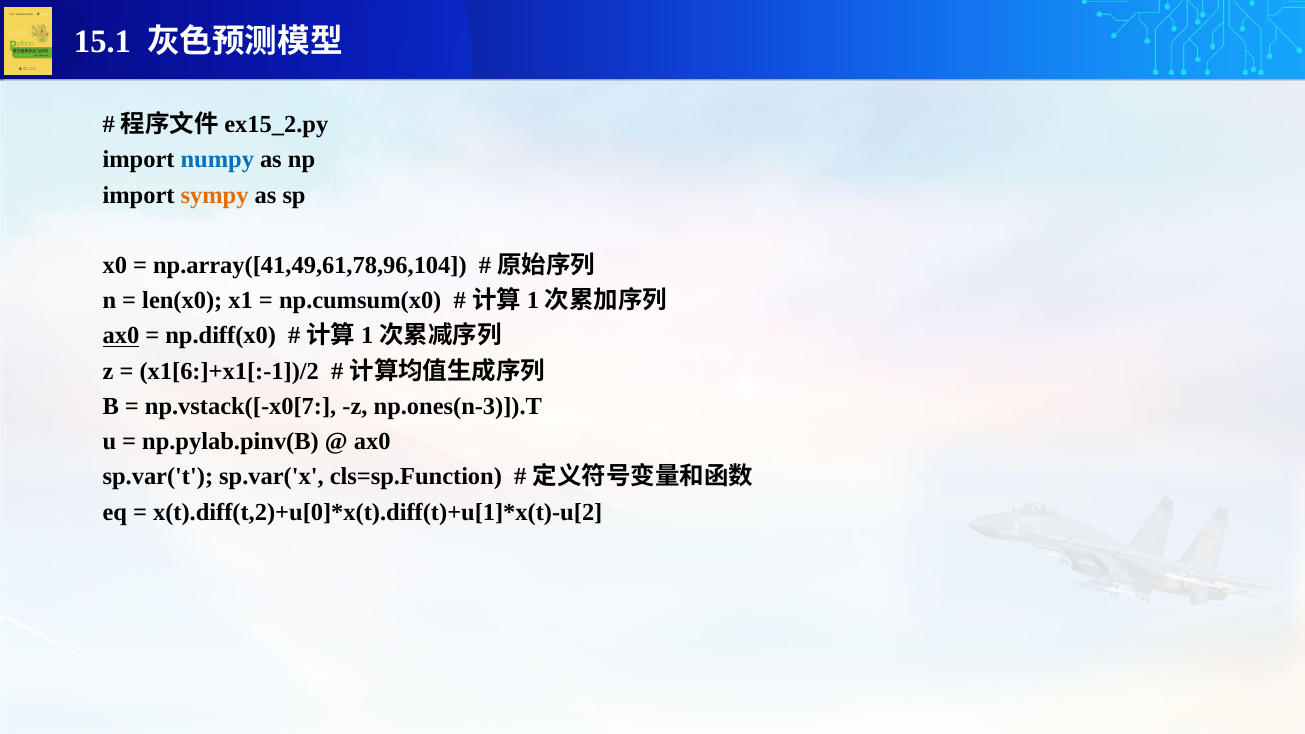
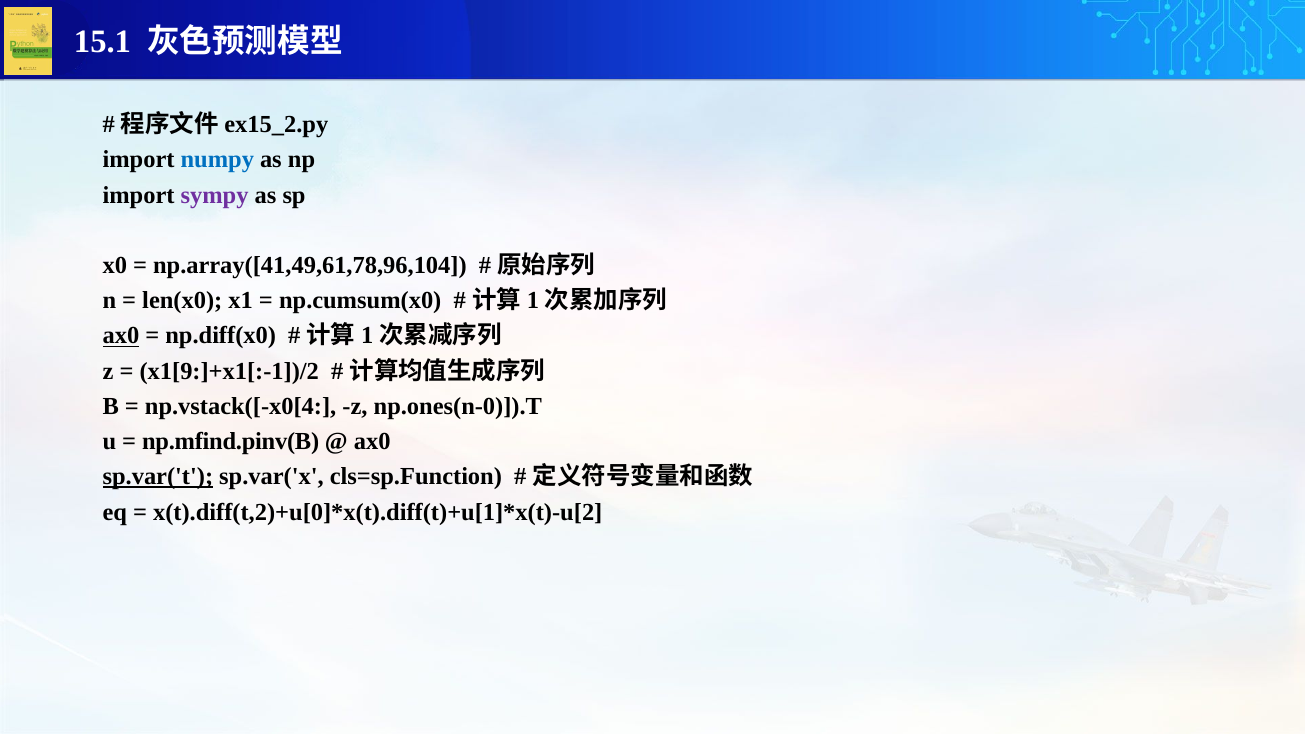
sympy colour: orange -> purple (215, 195)
x1[6:]+x1[:-1])/2: x1[6:]+x1[:-1])/2 -> x1[9:]+x1[:-1])/2 (229, 371)
np.vstack([-x0[7: np.vstack([-x0[7 -> np.vstack([-x0[4 (241, 406)
np.ones(n-3)]).T: np.ones(n-3)]).T -> np.ones(n-0)]).T (458, 406)
np.pylab.pinv(B: np.pylab.pinv(B -> np.mfind.pinv(B (231, 442)
sp.var('t underline: none -> present (158, 477)
